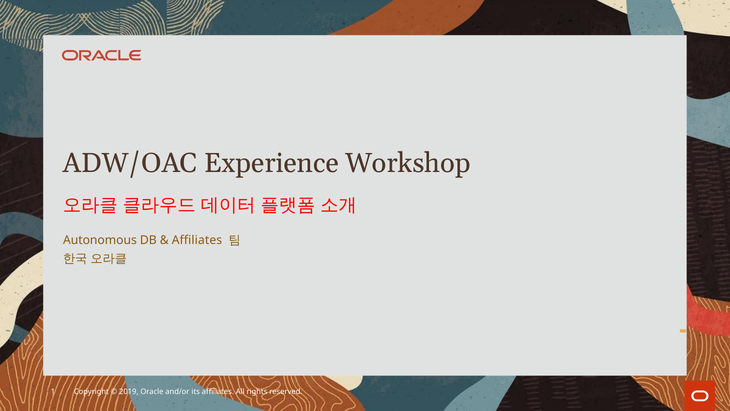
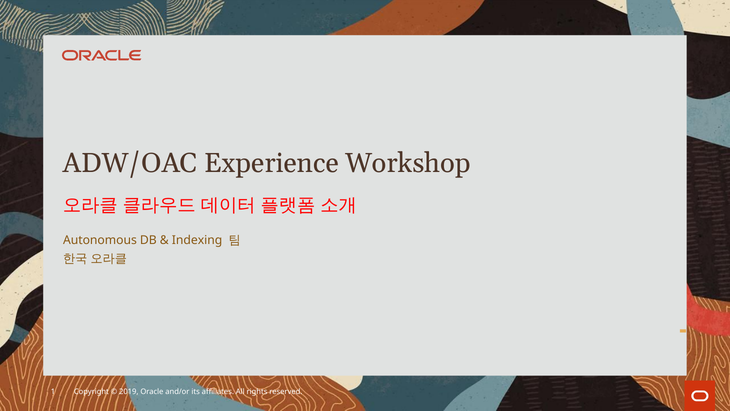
Affiliates: Affiliates -> Indexing (197, 240)
